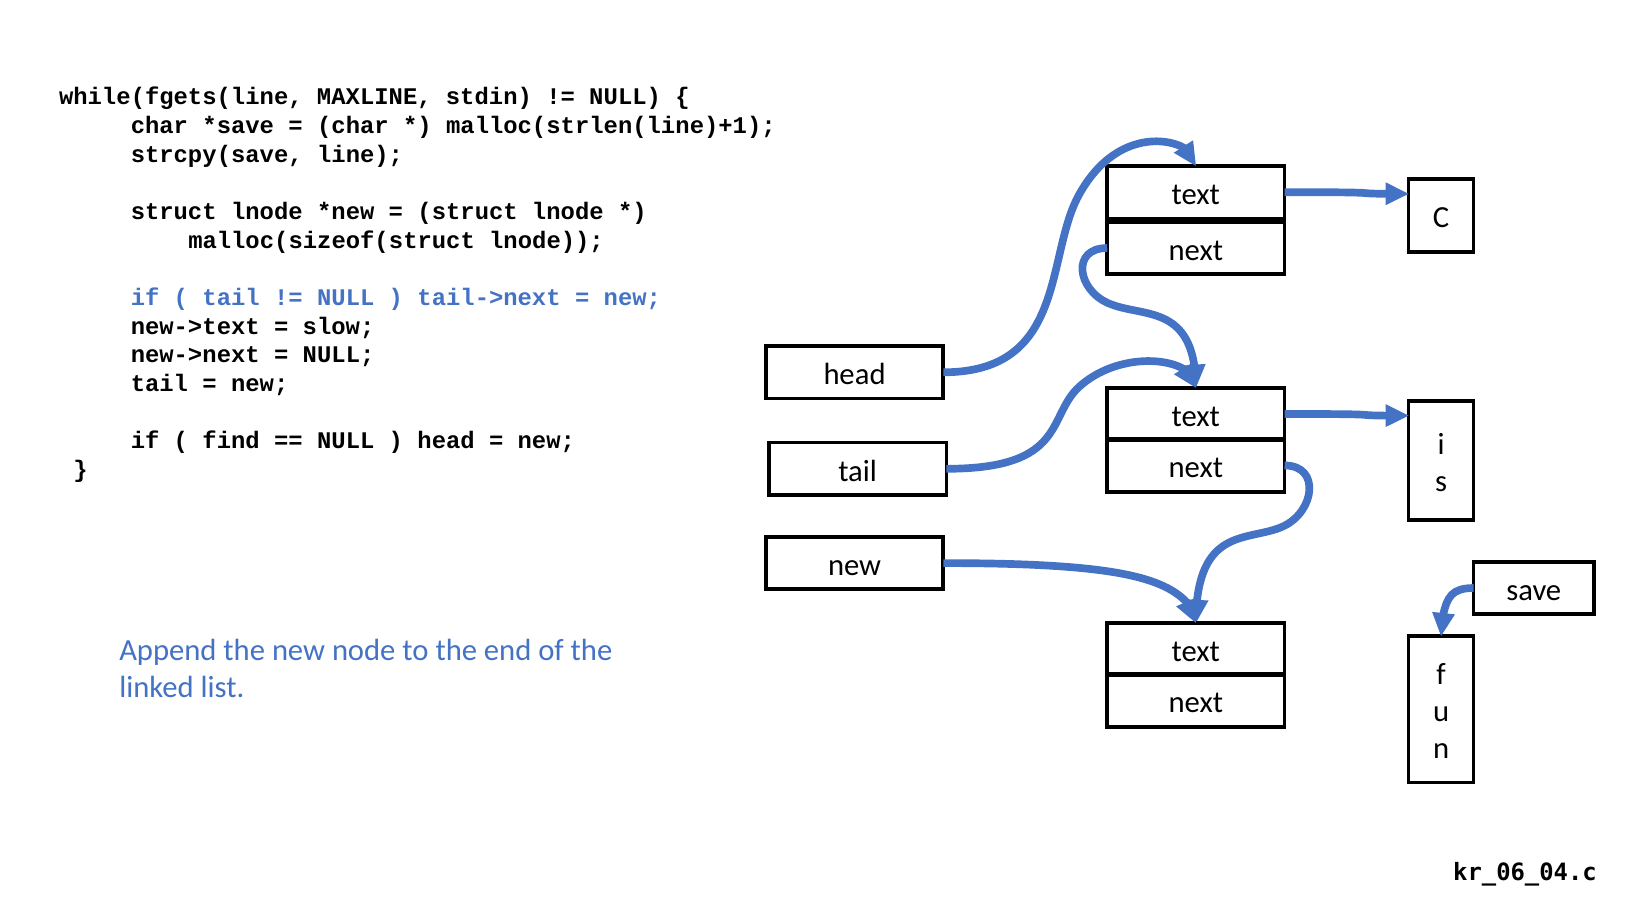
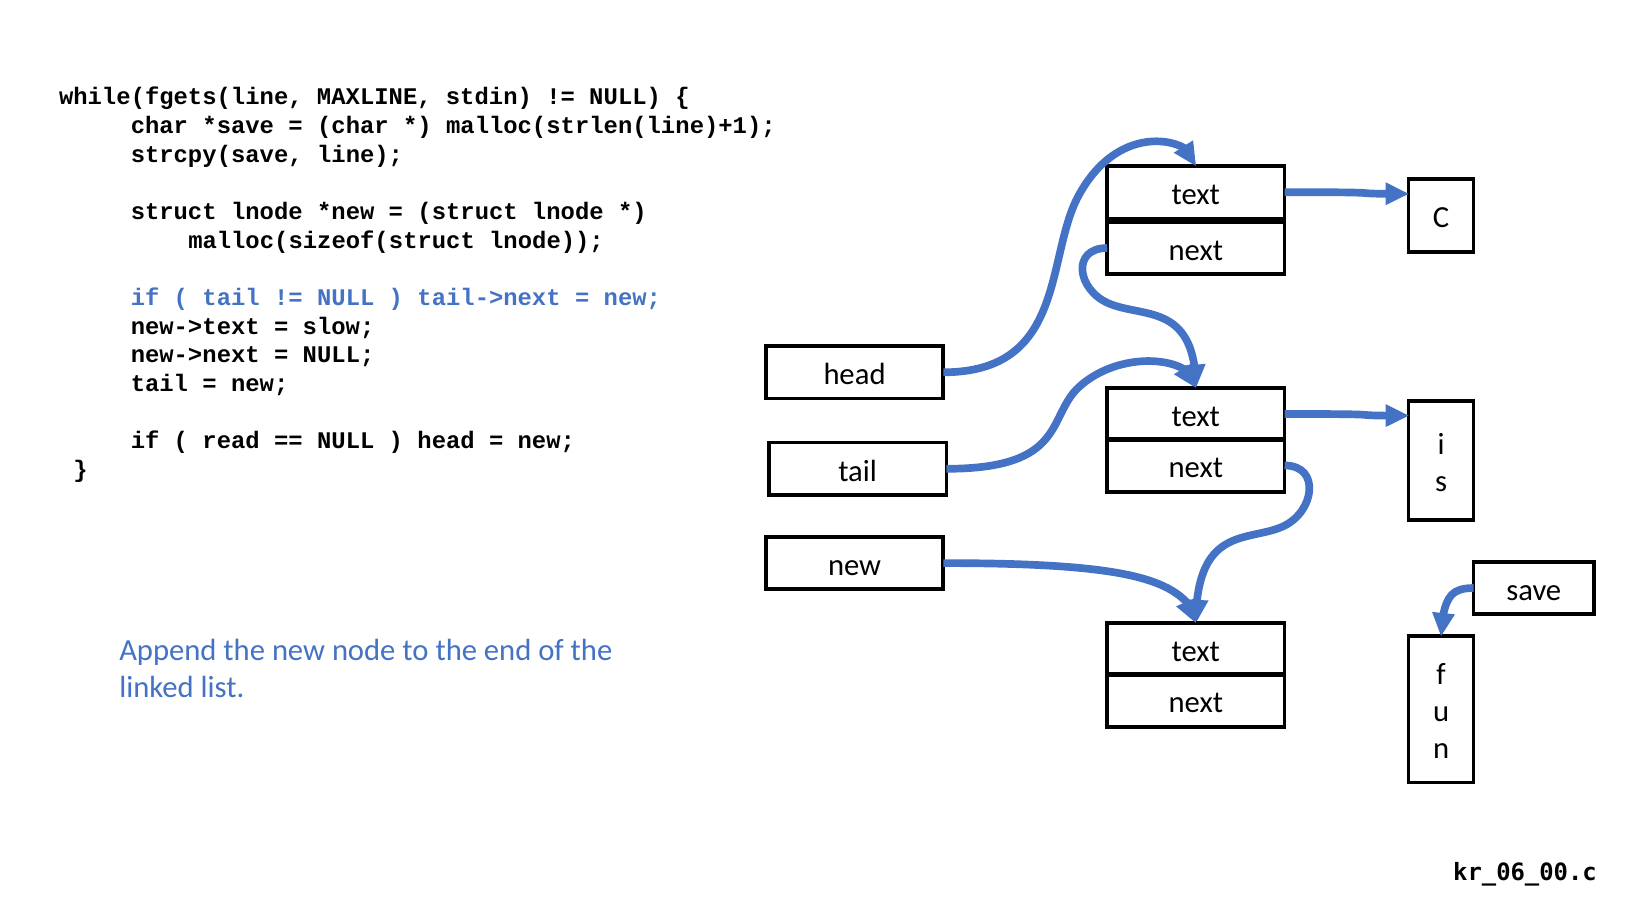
find: find -> read (231, 441)
kr_06_04.c: kr_06_04.c -> kr_06_00.c (1525, 872)
